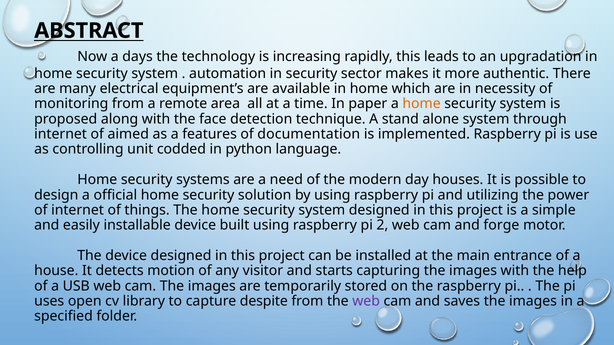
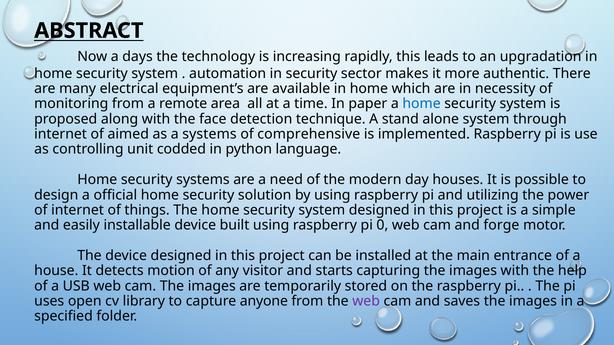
home colour: orange -> blue (422, 104)
a features: features -> systems (209, 134)
documentation: documentation -> comprehensive (309, 134)
2: 2 -> 0 (382, 225)
despite: despite -> anyone (264, 301)
